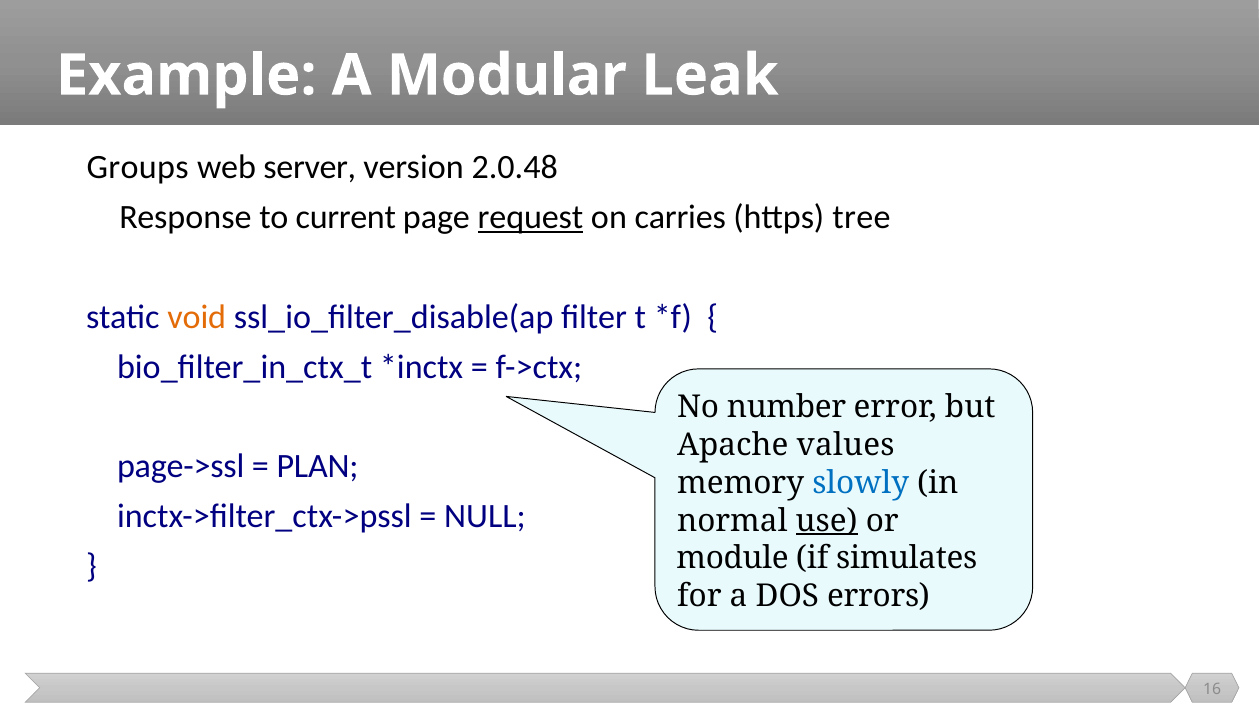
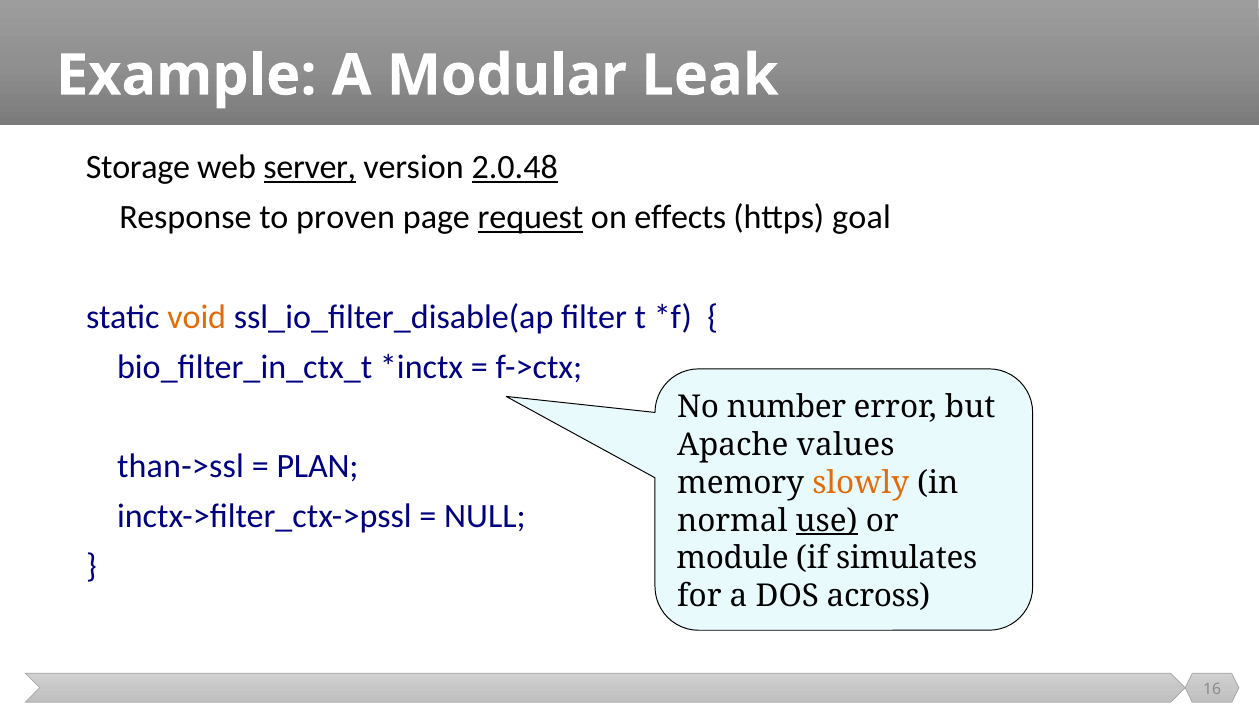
Groups: Groups -> Storage (138, 167)
server underline: none -> present (310, 167)
2.0.48 underline: none -> present (515, 167)
current: current -> proven (346, 217)
carries: carries -> effects (680, 217)
tree: tree -> goal (861, 217)
page->ssl: page->ssl -> than->ssl (180, 467)
slowly colour: blue -> orange (861, 483)
errors: errors -> across (879, 596)
